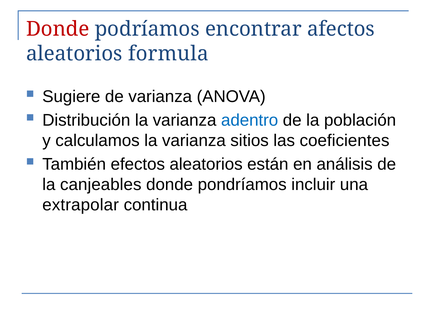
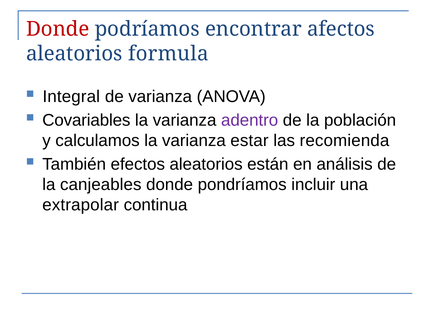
Sugiere: Sugiere -> Integral (71, 96)
Distribución: Distribución -> Covariables (86, 120)
adentro colour: blue -> purple (250, 120)
sitios: sitios -> estar (249, 140)
coeficientes: coeficientes -> recomienda (344, 140)
